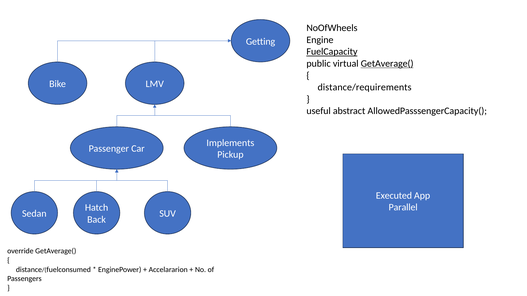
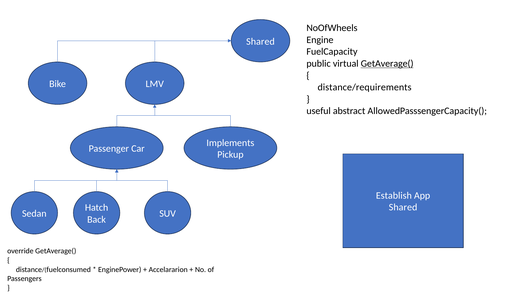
Getting: Getting -> Shared (260, 41)
FuelCapacity underline: present -> none (332, 52)
Executed: Executed -> Establish (394, 196)
Parallel: Parallel -> Shared (403, 208)
